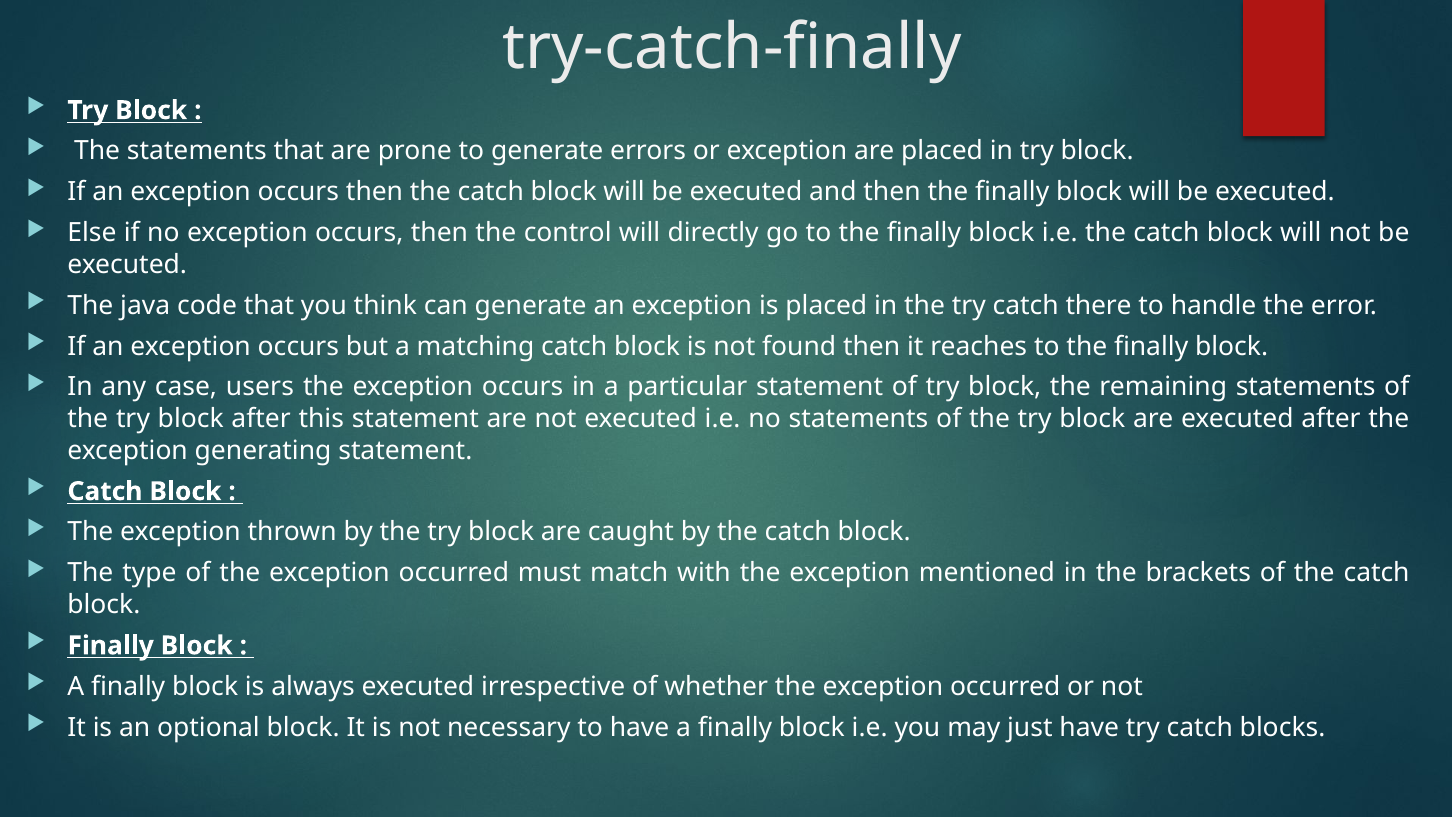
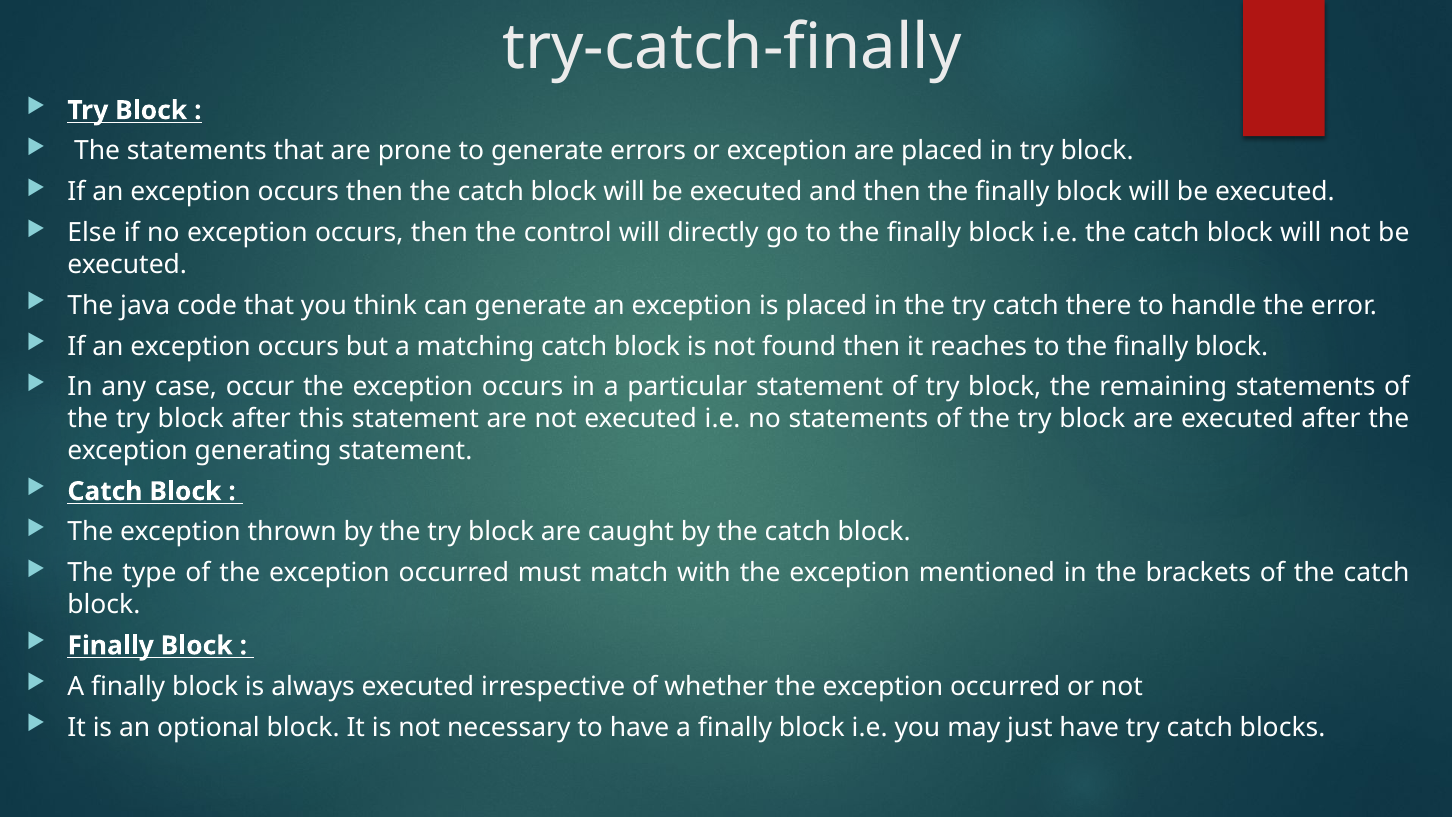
users: users -> occur (260, 387)
